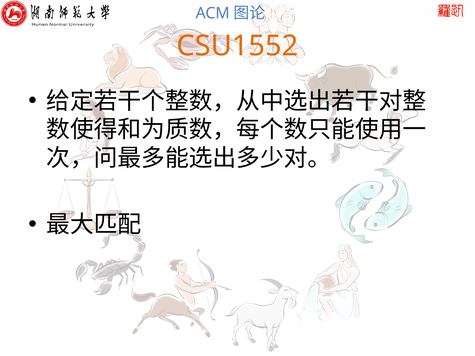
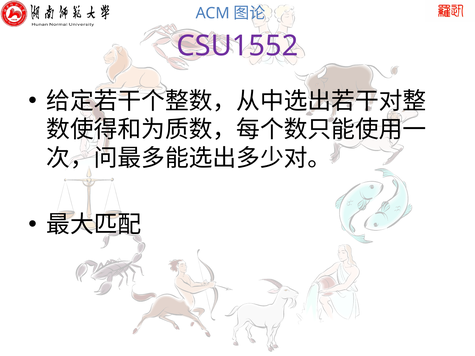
CSU1552 colour: orange -> purple (237, 46)
